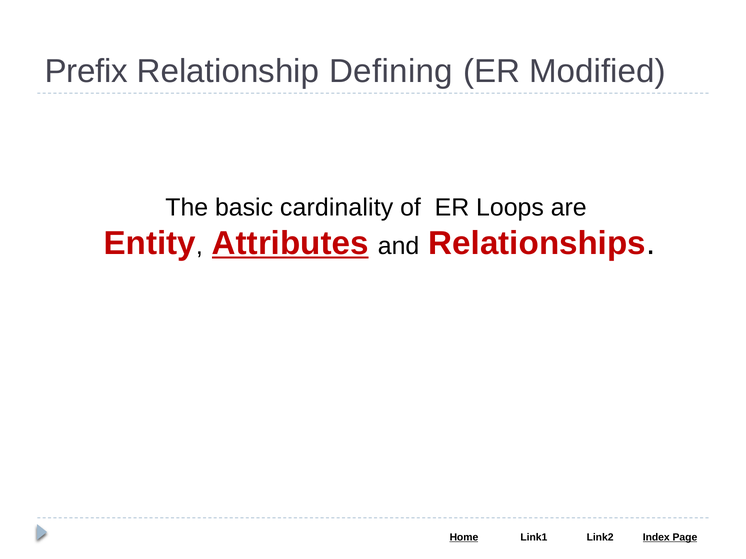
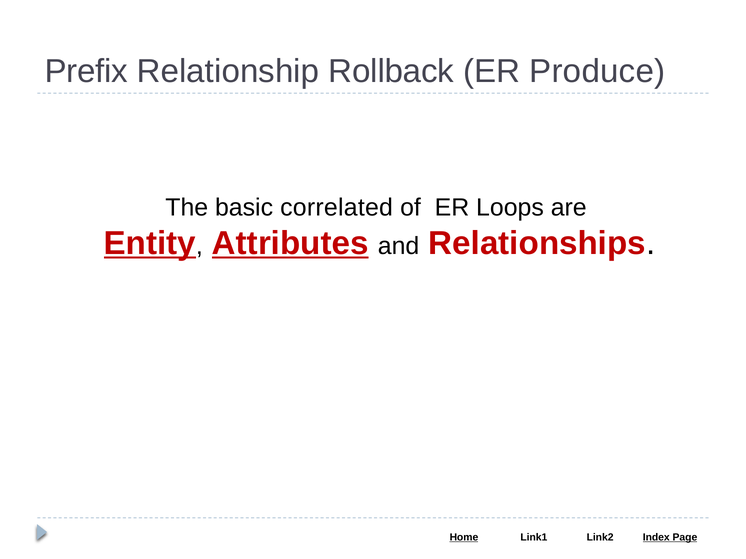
Defining: Defining -> Rollback (391, 71)
Modified: Modified -> Produce (597, 71)
cardinality: cardinality -> correlated (337, 208)
Entity underline: none -> present (150, 243)
